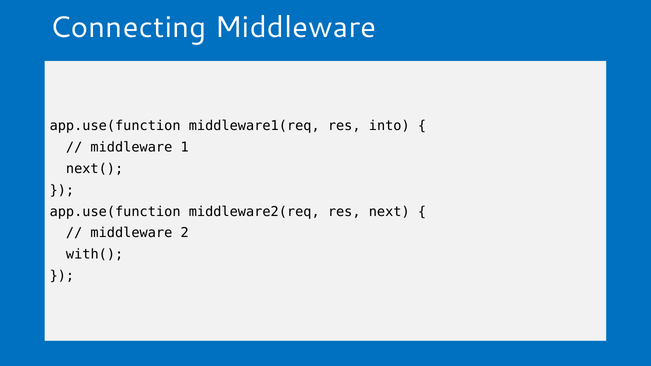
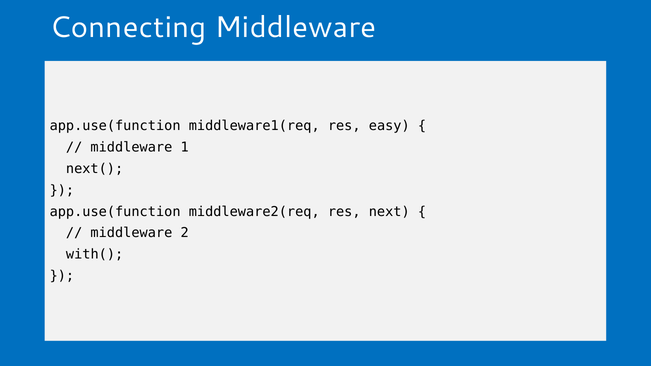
into: into -> easy (389, 126)
